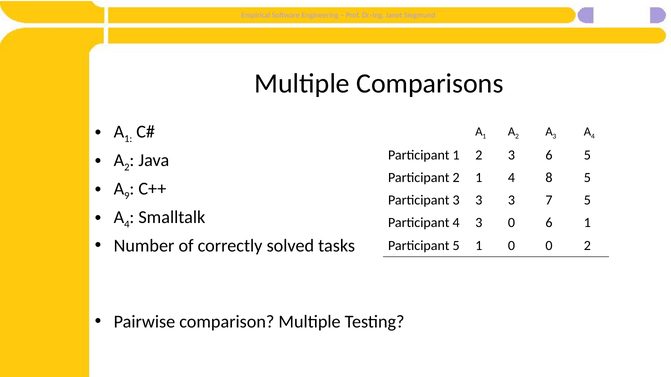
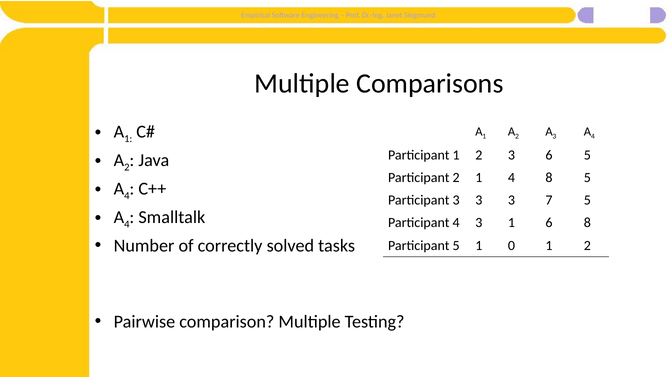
9: 9 -> 4 (127, 196)
3 0: 0 -> 1 (511, 223)
6 1: 1 -> 8 (587, 223)
0 0: 0 -> 1 (549, 246)
